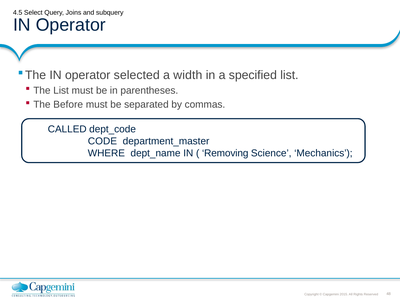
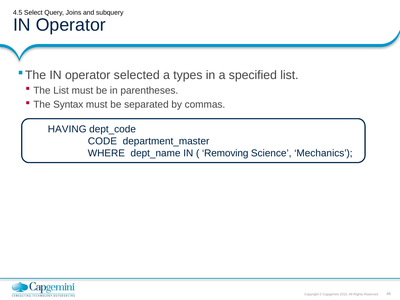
width: width -> types (188, 75)
Before: Before -> Syntax (68, 105)
CALLED: CALLED -> HAVING (67, 129)
